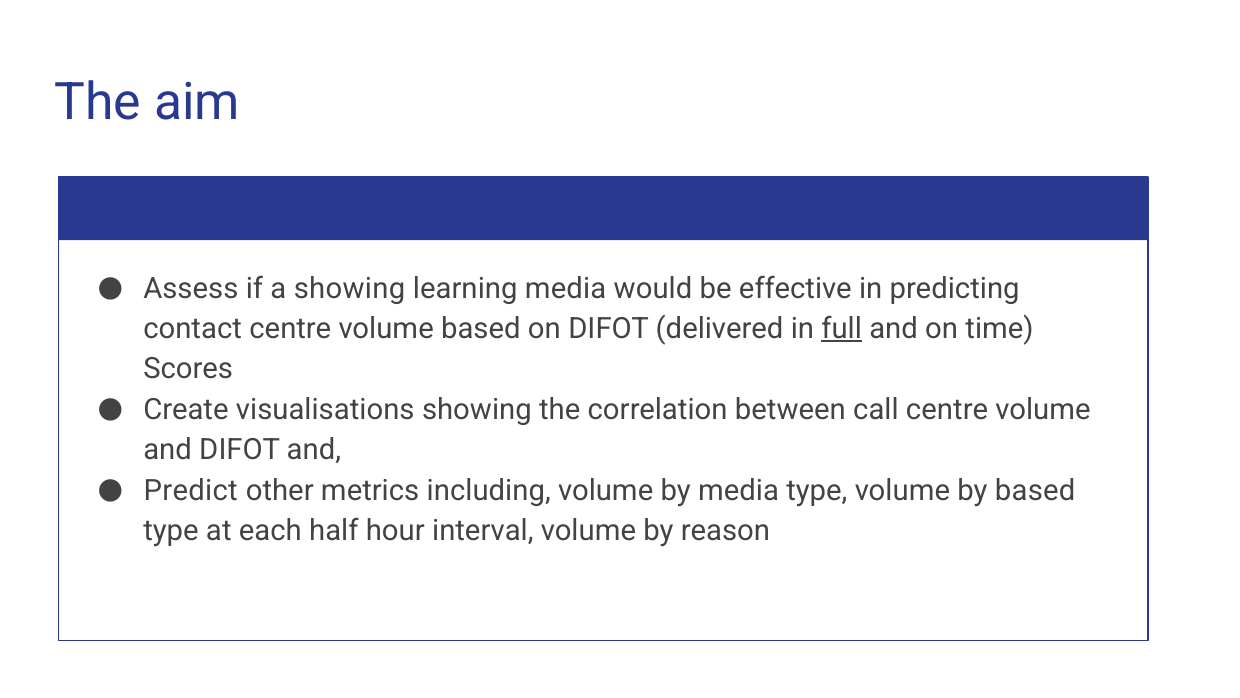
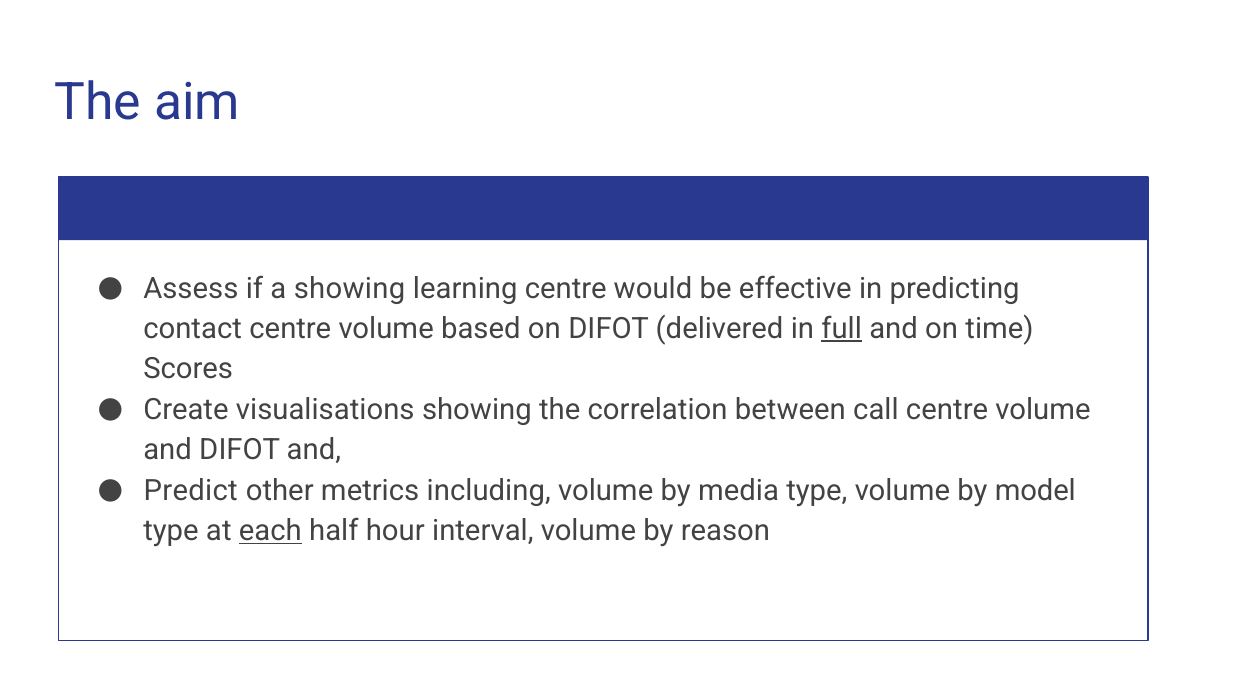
learning media: media -> centre (566, 288)
by based: based -> model (1035, 490)
each underline: none -> present (270, 530)
